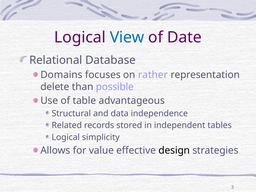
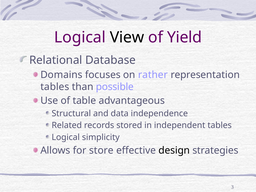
View colour: blue -> black (127, 37)
Date: Date -> Yield (184, 37)
delete: delete -> tables (55, 87)
value: value -> store (101, 150)
